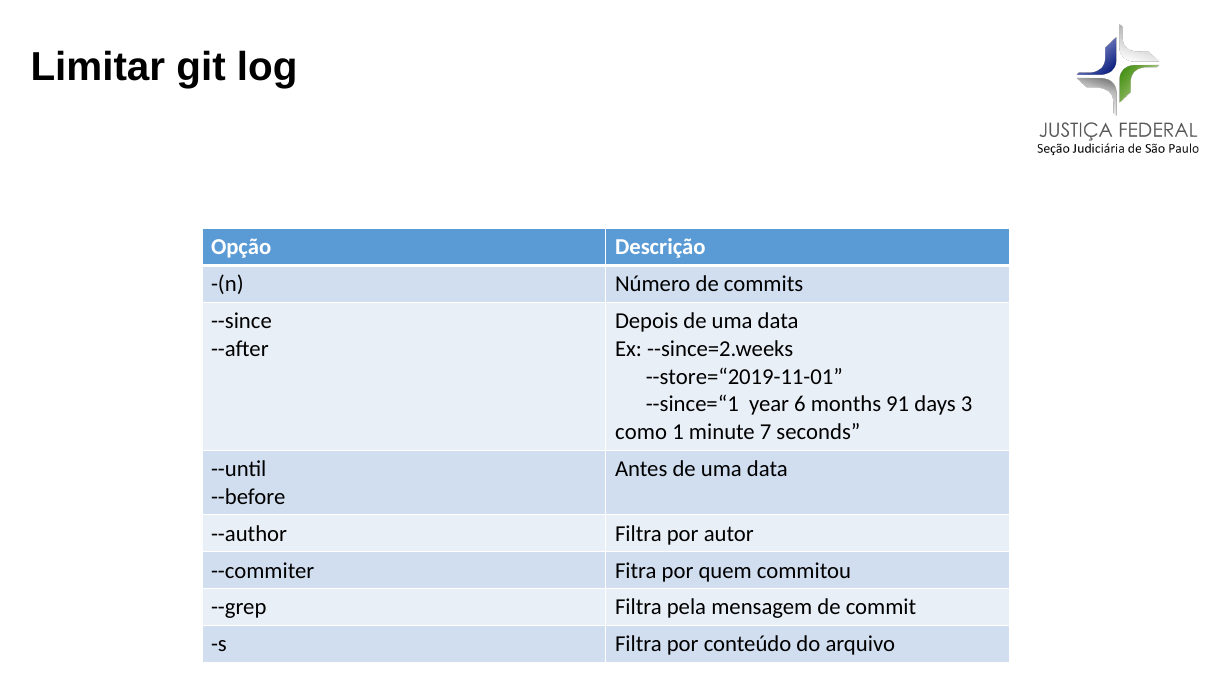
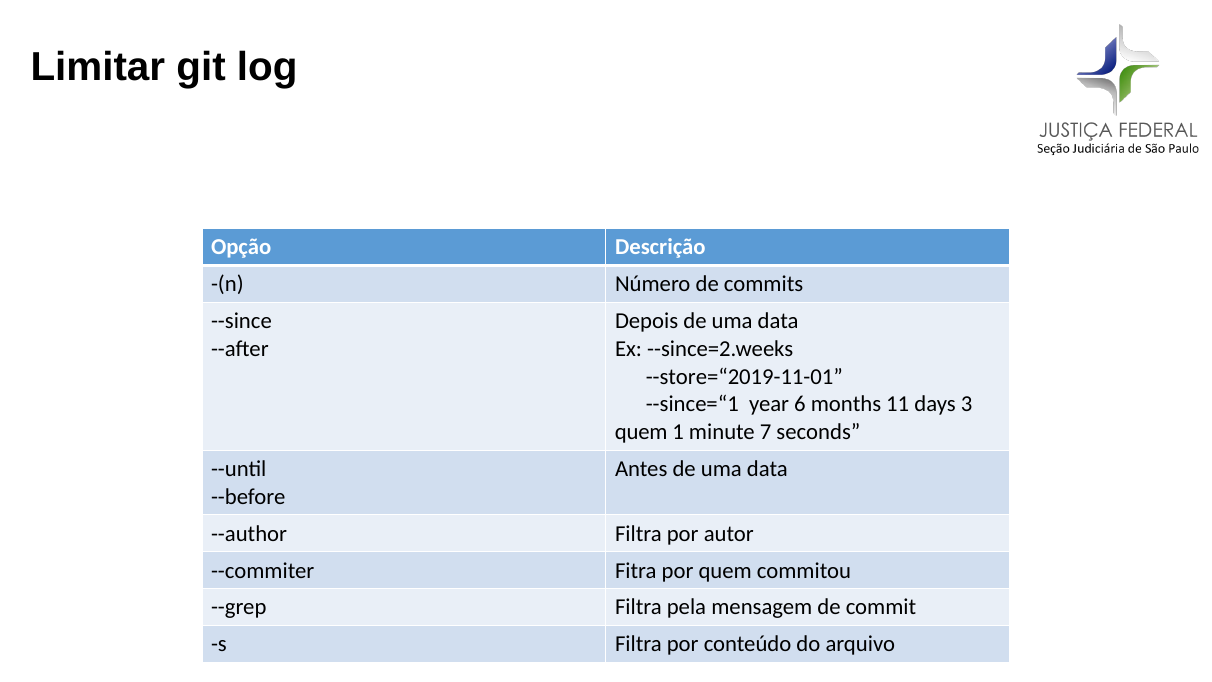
91: 91 -> 11 (898, 404)
como: como -> quem (641, 432)
